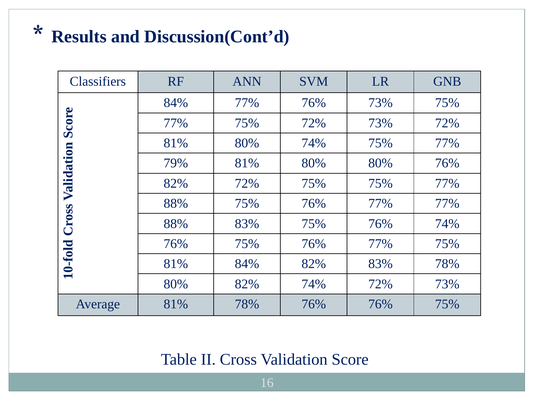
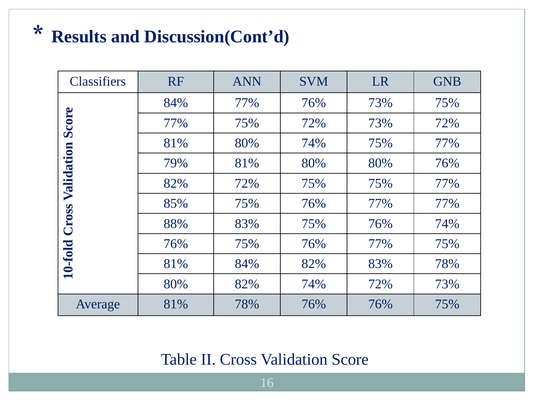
88%: 88% -> 85% (176, 204)
